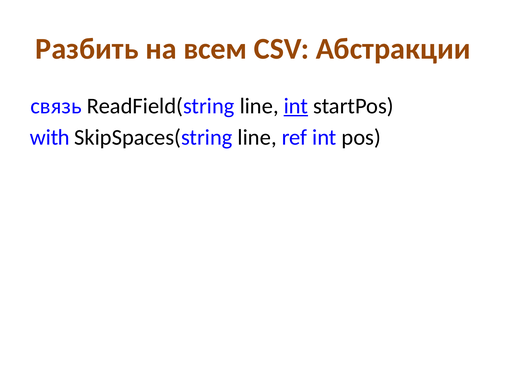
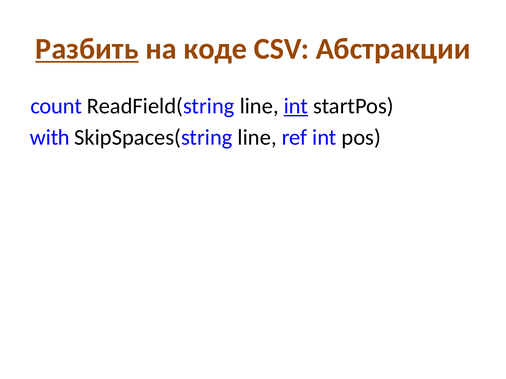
Разбить underline: none -> present (87, 49)
всем: всем -> коде (215, 49)
связь: связь -> count (56, 106)
